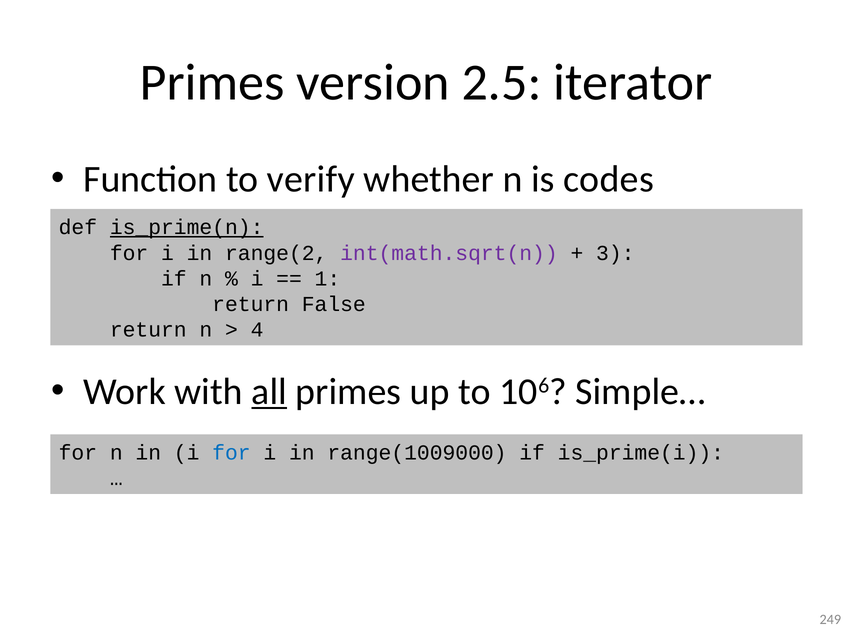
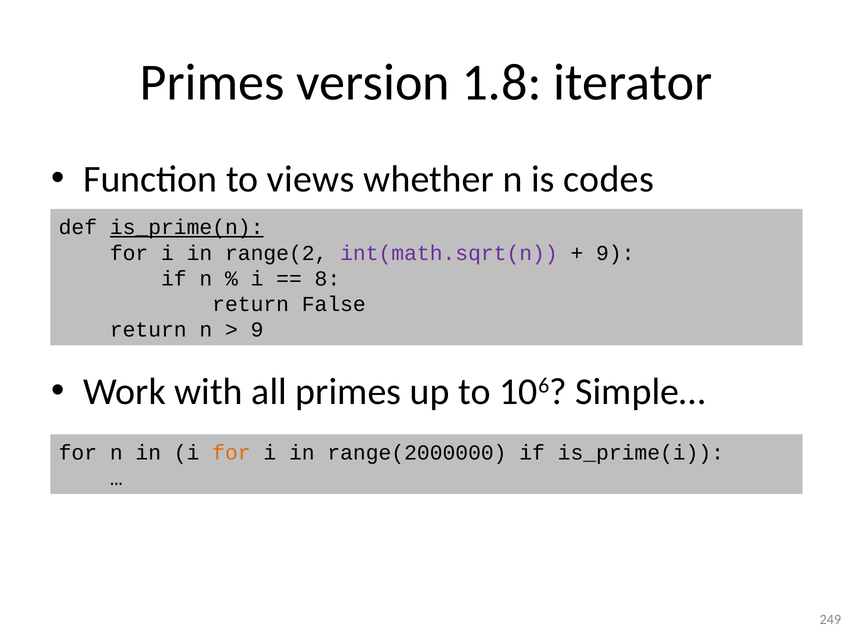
2.5: 2.5 -> 1.8 (502, 83)
verify: verify -> views (311, 179)
3: 3 -> 9 (615, 253)
1: 1 -> 8 (327, 279)
4: 4 -> 9 (257, 330)
all underline: present -> none (269, 391)
for colour: blue -> orange (231, 453)
range(1009000: range(1009000 -> range(2000000 (417, 453)
